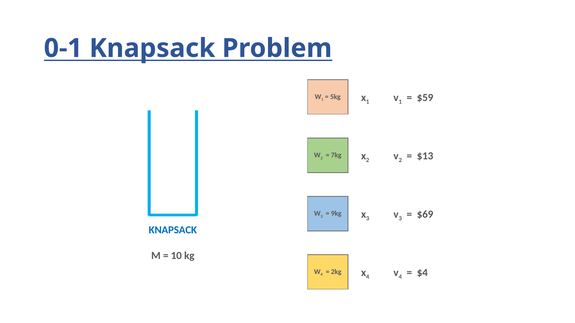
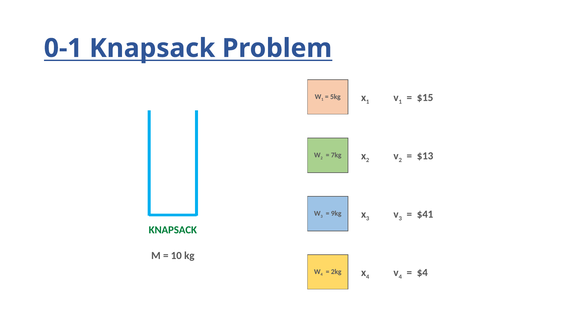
$59: $59 -> $15 (425, 98)
$69: $69 -> $41 (425, 215)
KNAPSACK colour: blue -> green (173, 230)
